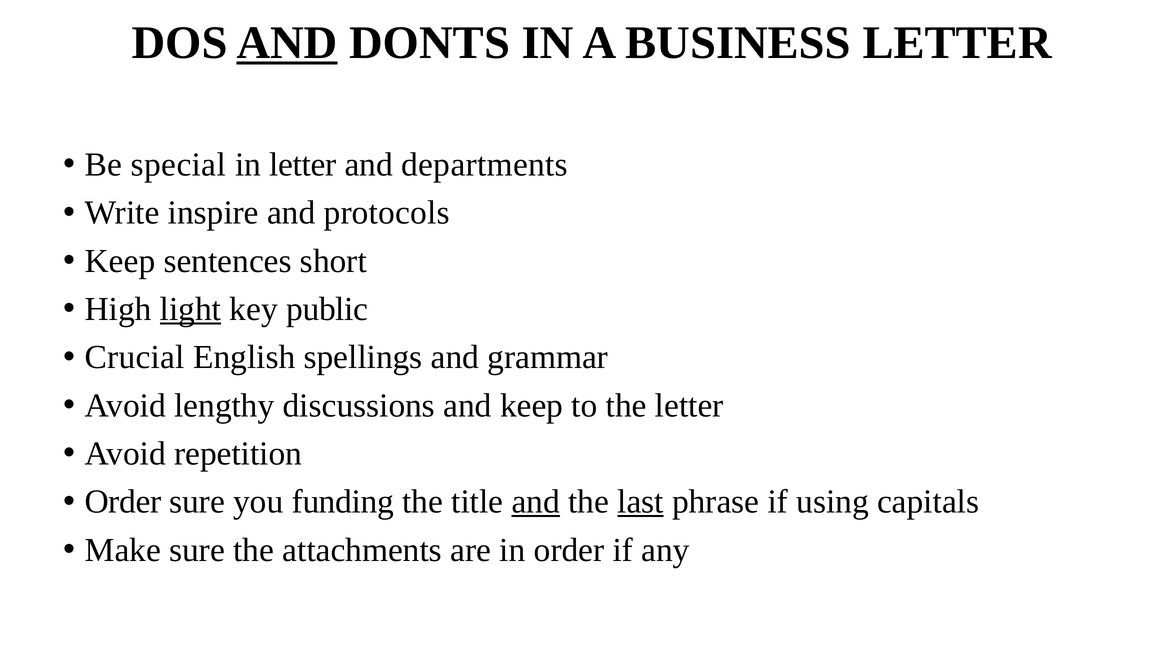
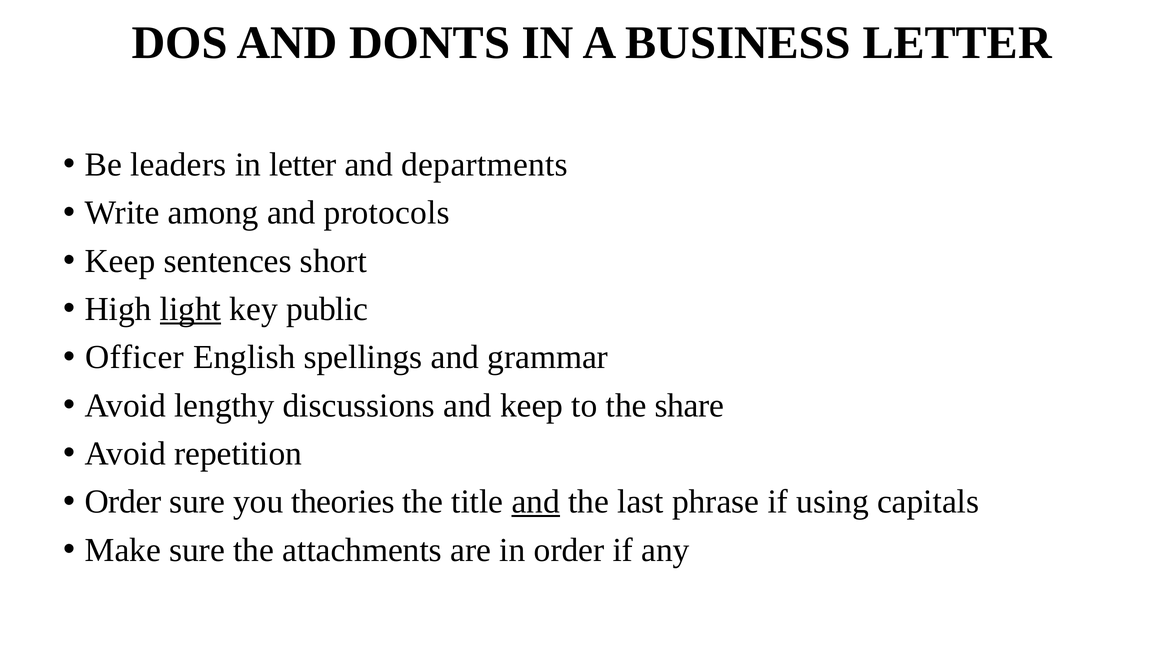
AND underline: present -> none (287, 43)
special: special -> leaders (178, 165)
inspire: inspire -> among (213, 213)
Crucial: Crucial -> Officer (135, 357)
the letter: letter -> share (689, 405)
funding: funding -> theories (343, 501)
last underline: present -> none (640, 501)
